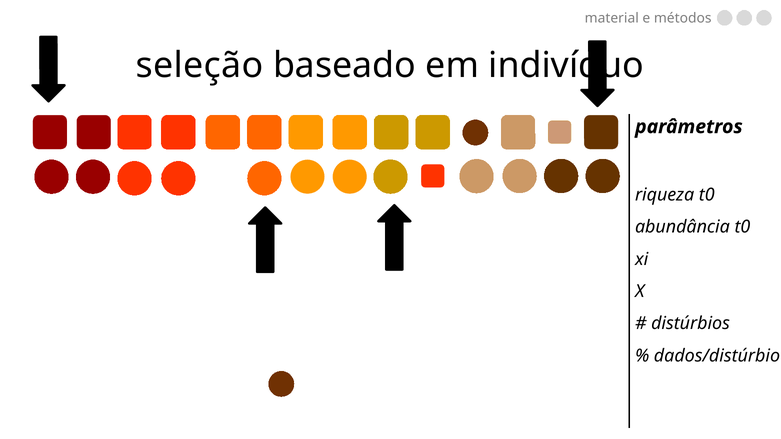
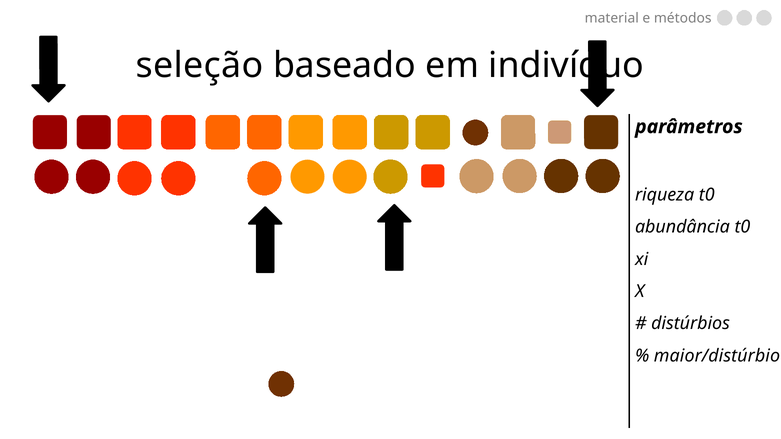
dados/distúrbio: dados/distúrbio -> maior/distúrbio (717, 356)
